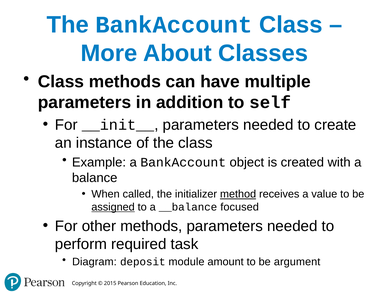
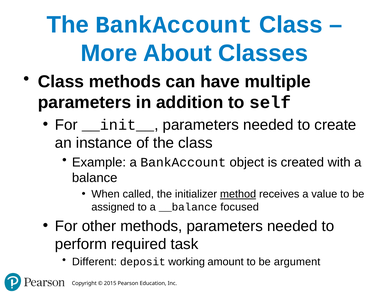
assigned underline: present -> none (113, 207)
Diagram: Diagram -> Different (94, 261)
module: module -> working (187, 261)
